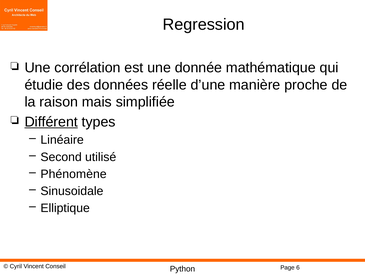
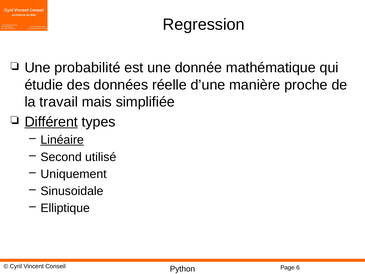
corrélation: corrélation -> probabilité (87, 68)
raison: raison -> travail (59, 102)
Linéaire underline: none -> present (62, 140)
Phénomène: Phénomène -> Uniquement (74, 174)
